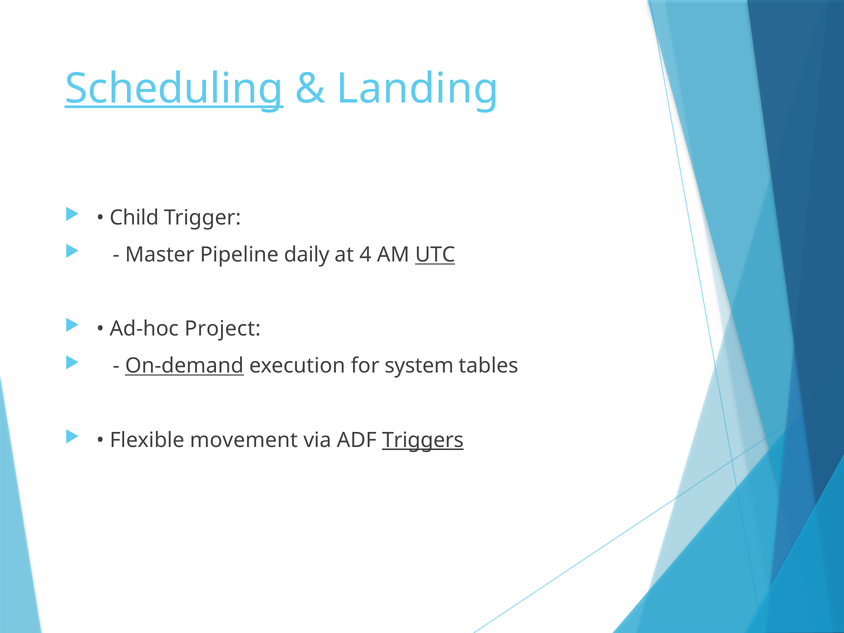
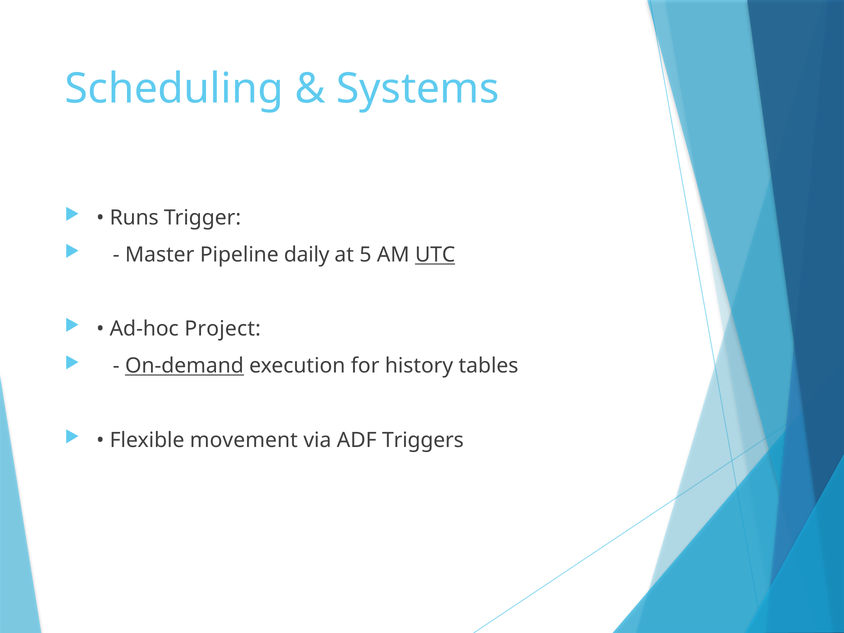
Scheduling underline: present -> none (174, 89)
Landing: Landing -> Systems (418, 89)
Child: Child -> Runs (134, 218)
4: 4 -> 5 (365, 255)
system: system -> history (419, 366)
Triggers underline: present -> none (423, 440)
